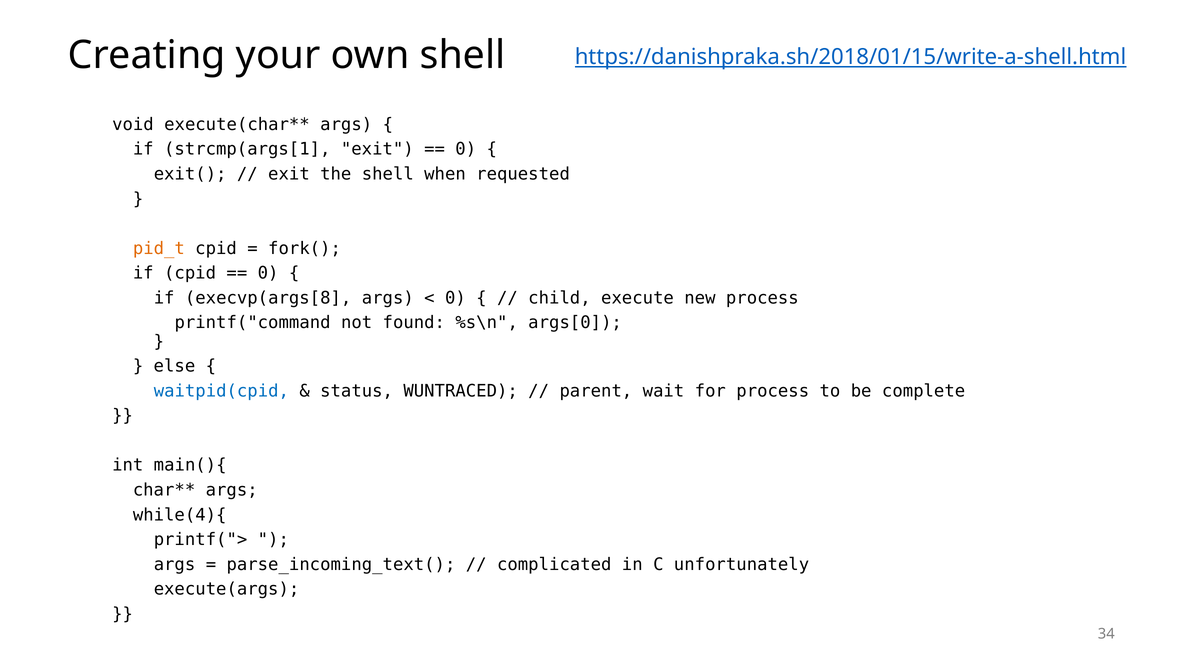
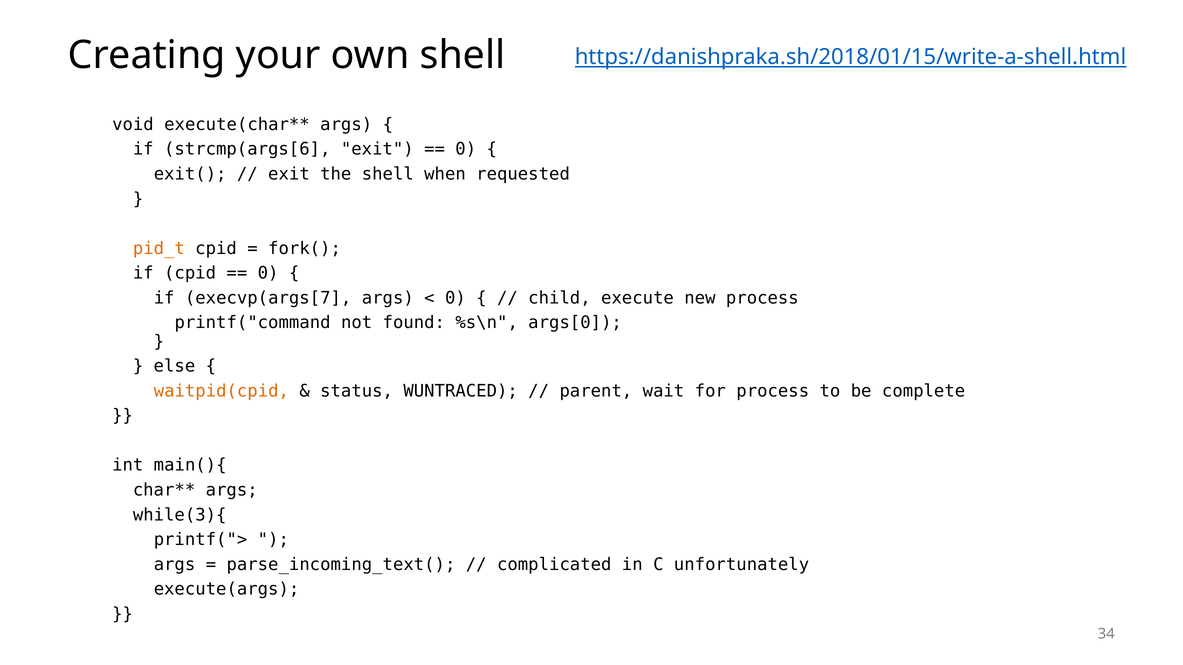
strcmp(args[1: strcmp(args[1 -> strcmp(args[6 (247, 149)
execvp(args[8: execvp(args[8 -> execvp(args[7 (268, 298)
waitpid(cpid colour: blue -> orange (221, 391)
while(4){: while(4){ -> while(3){ (180, 515)
